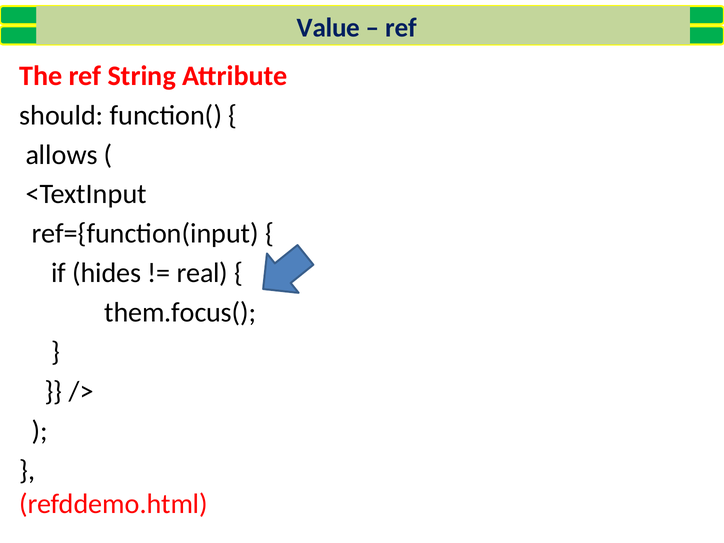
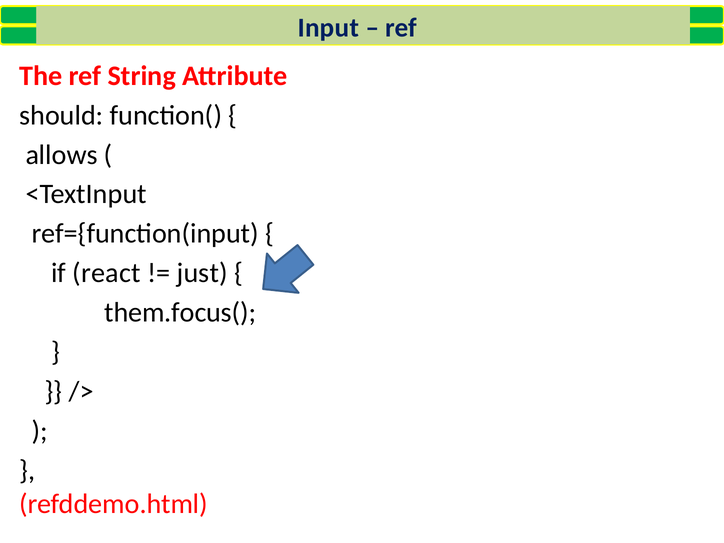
Value: Value -> Input (328, 28)
hides: hides -> react (107, 273)
real: real -> just (202, 273)
